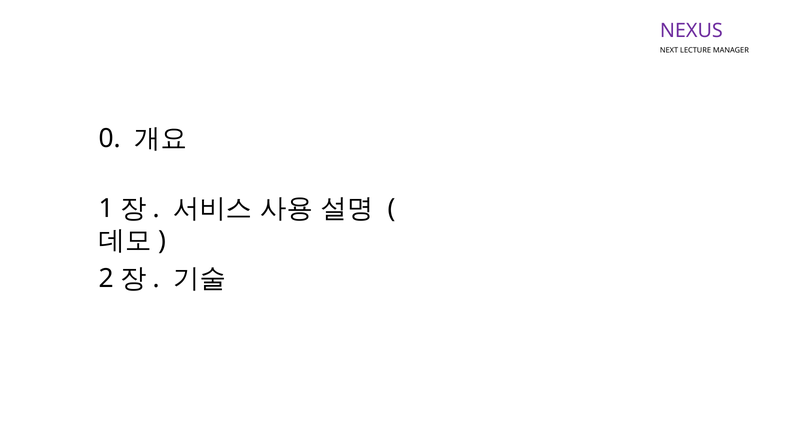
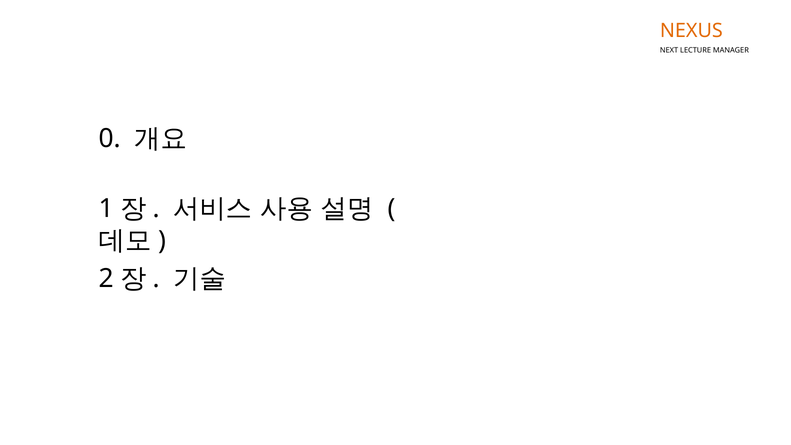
NEXUS colour: purple -> orange (691, 31)
